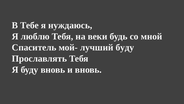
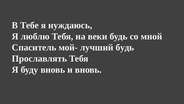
лучший буду: буду -> будь (125, 47)
